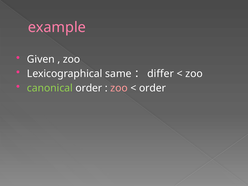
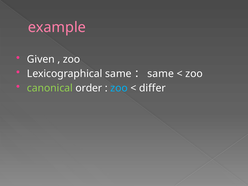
differ: differ -> same (161, 74)
zoo colour: pink -> light blue (119, 88)
order: order -> differ (152, 88)
